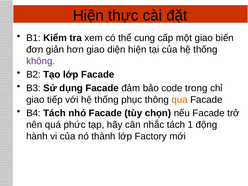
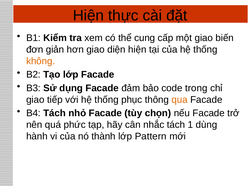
không colour: purple -> orange (41, 61)
động: động -> dùng (206, 125)
Factory: Factory -> Pattern (151, 136)
